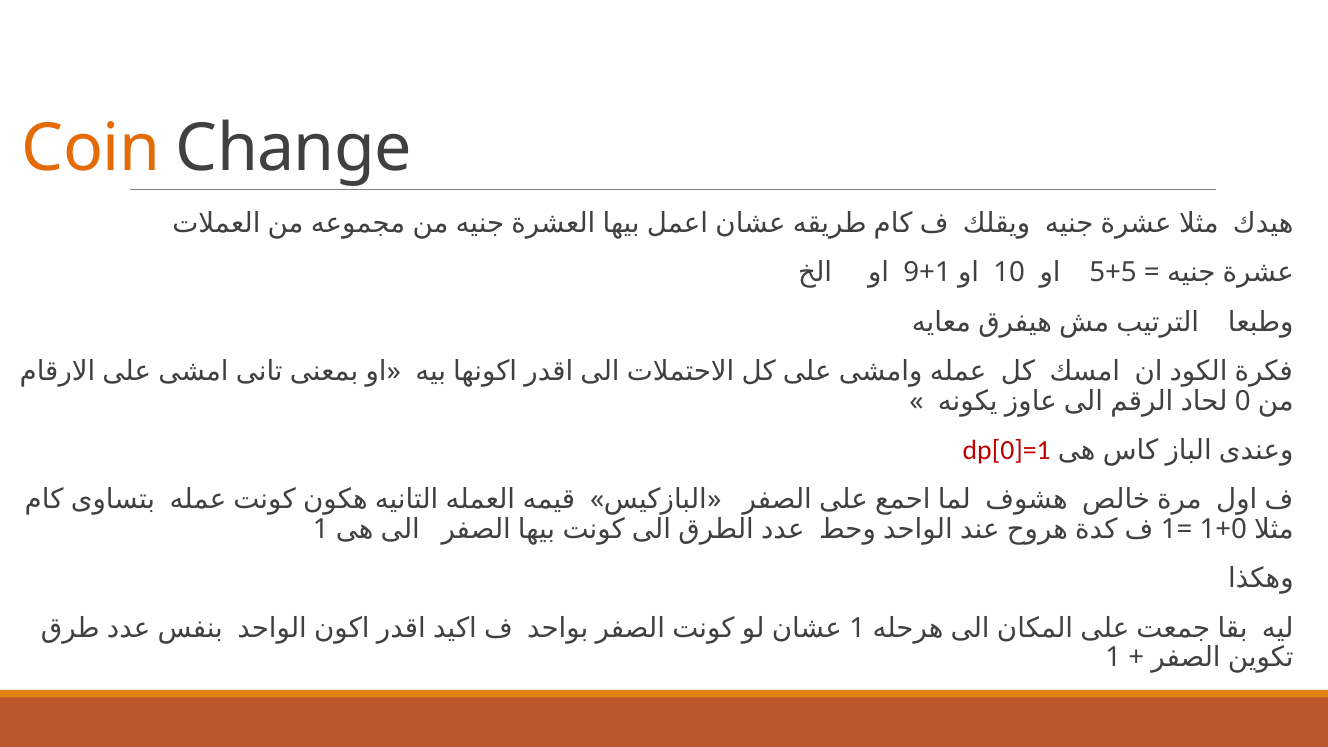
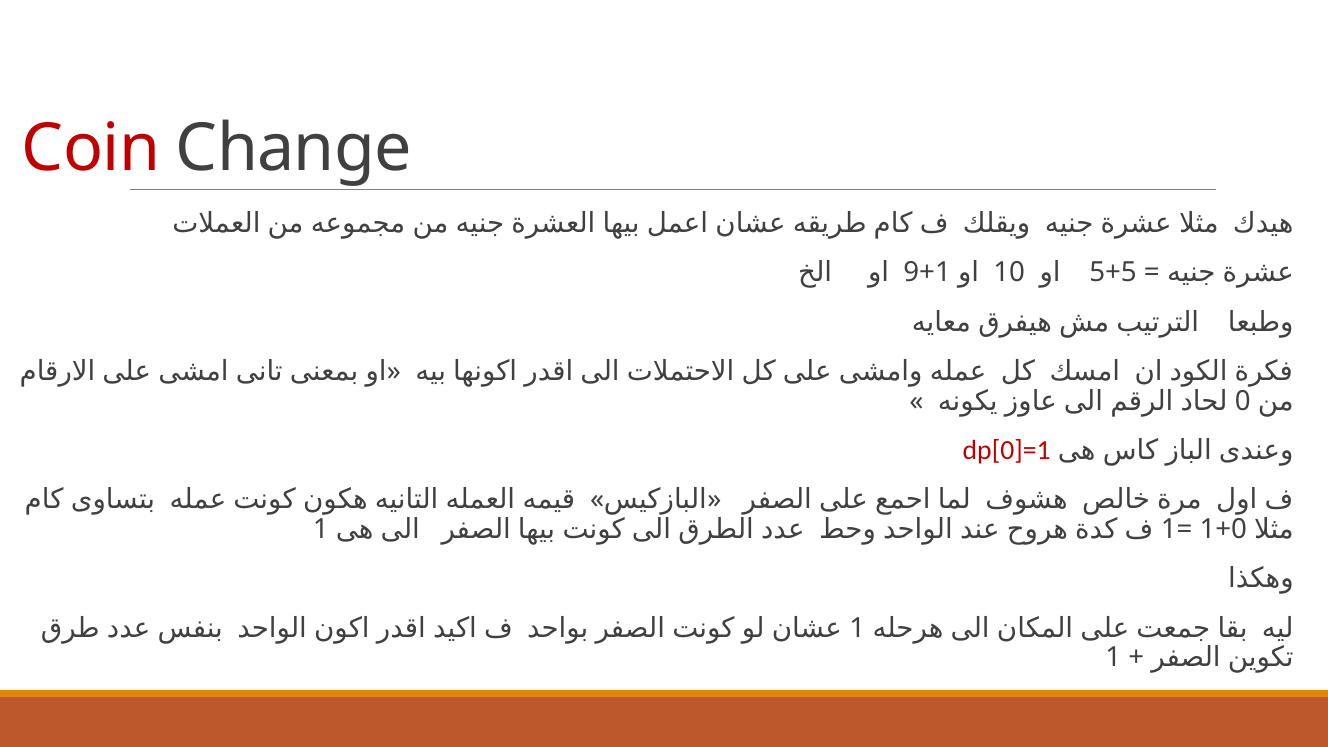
Coin colour: orange -> red (91, 149)
